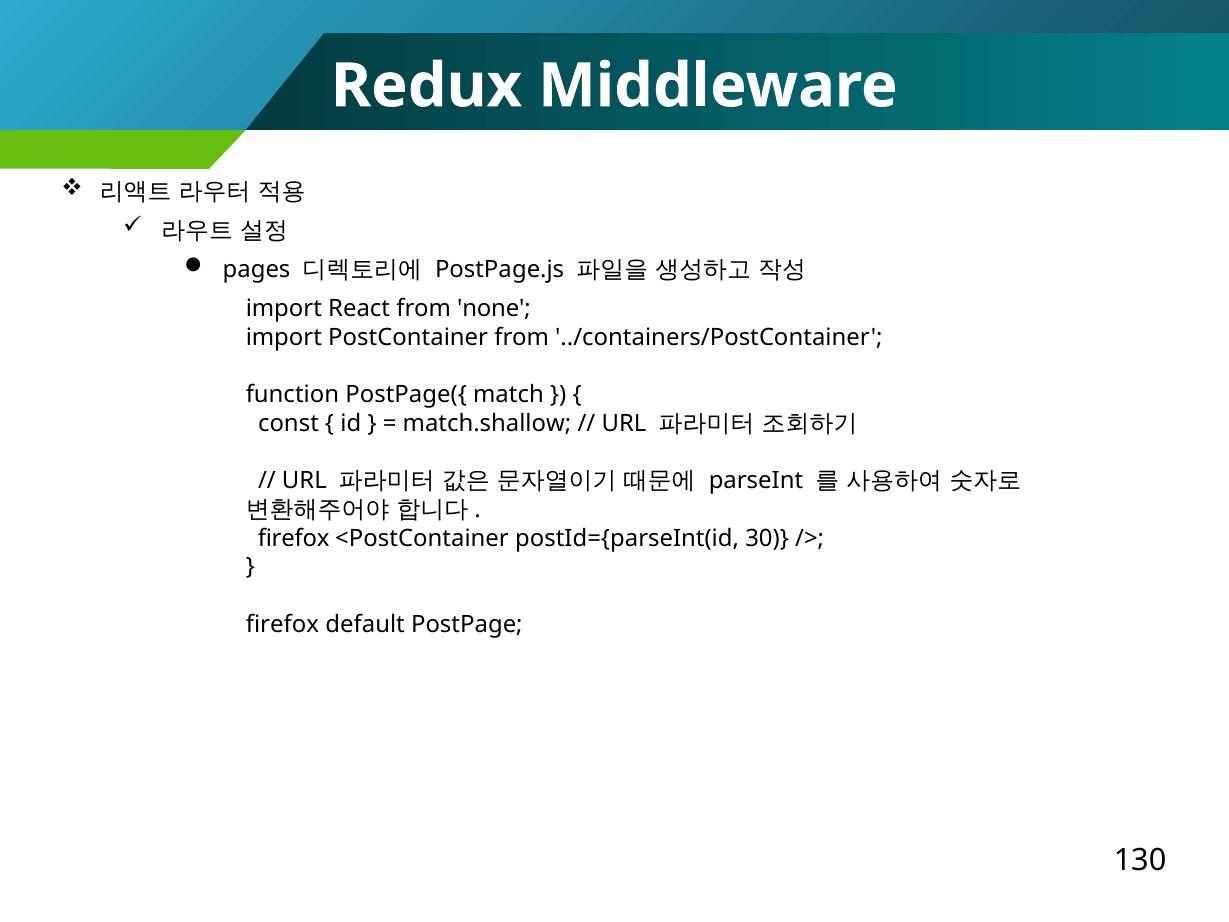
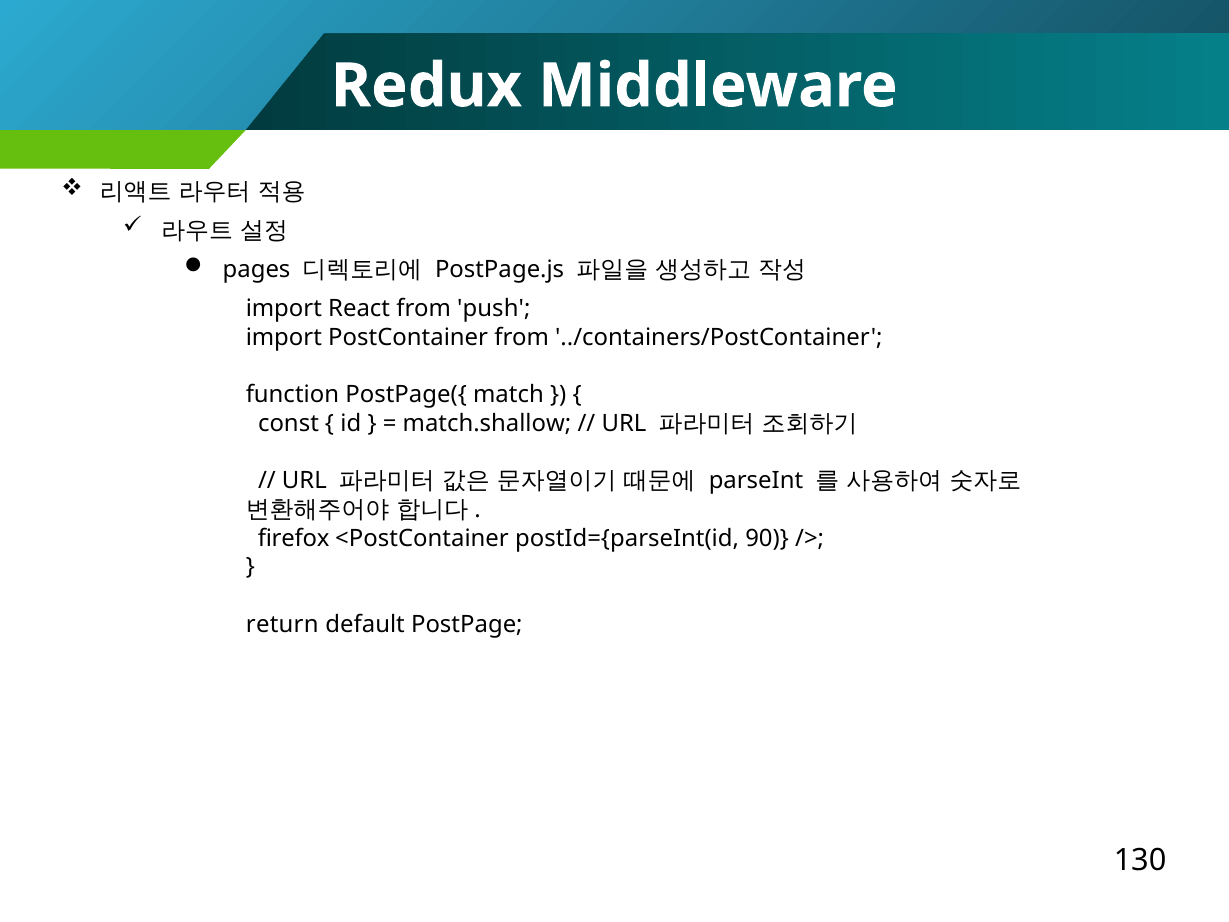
none: none -> push (494, 309)
30: 30 -> 90 (767, 538)
firefox: firefox -> return (282, 624)
